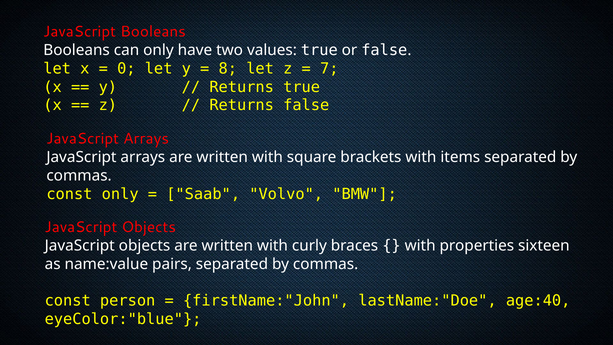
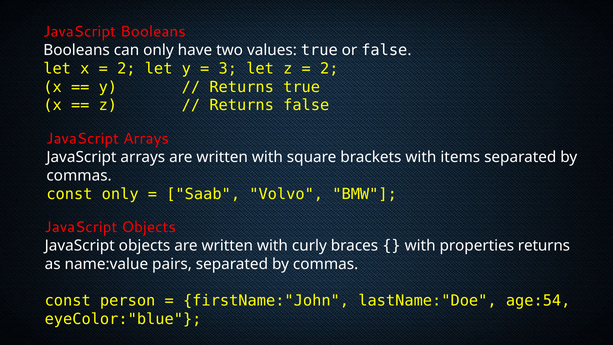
0: 0 -> 2 (126, 69)
8: 8 -> 3 (228, 69)
7: 7 -> 2 (329, 69)
properties sixteen: sixteen -> returns (544, 246)
age:40: age:40 -> age:54 (538, 301)
